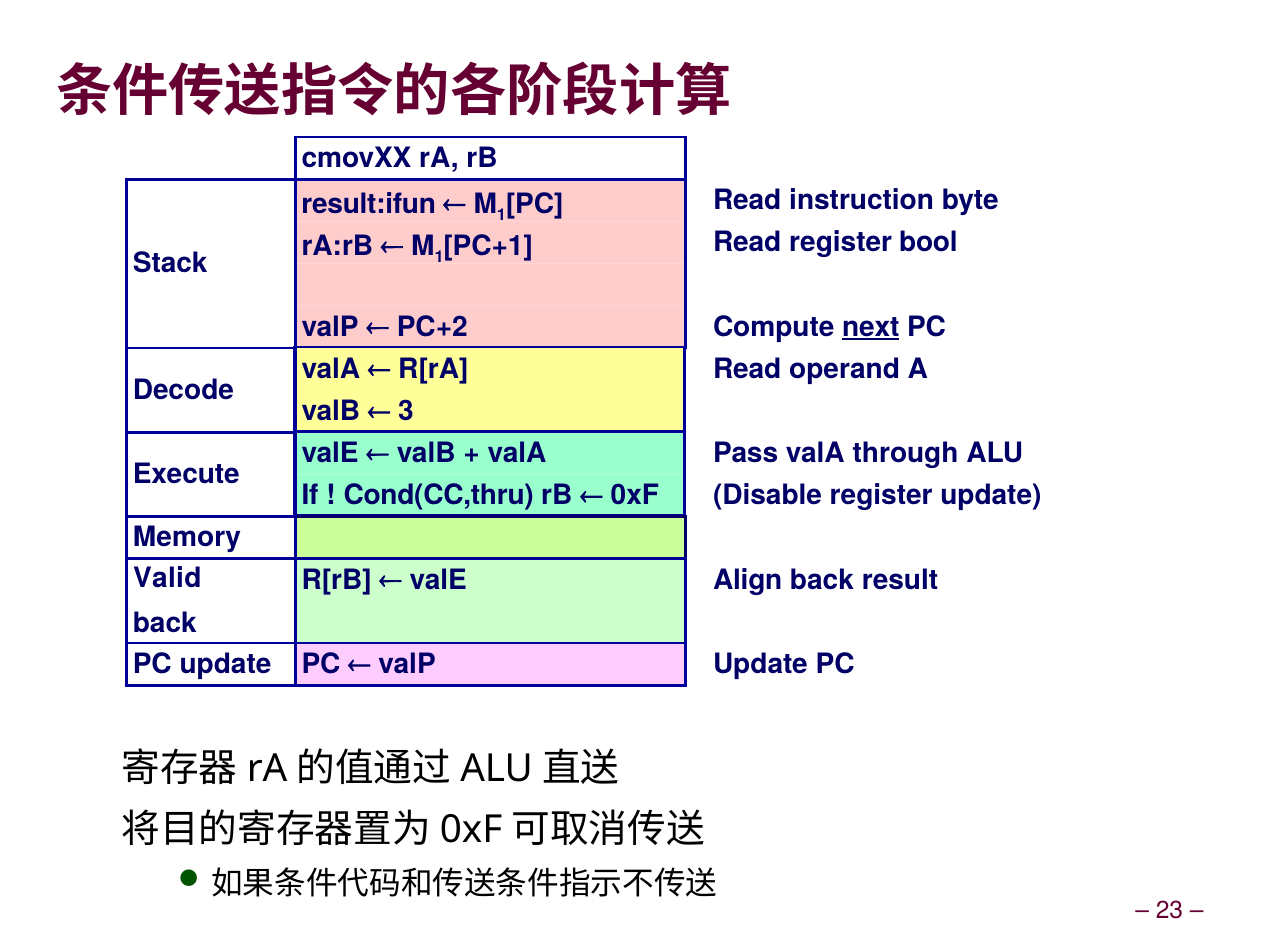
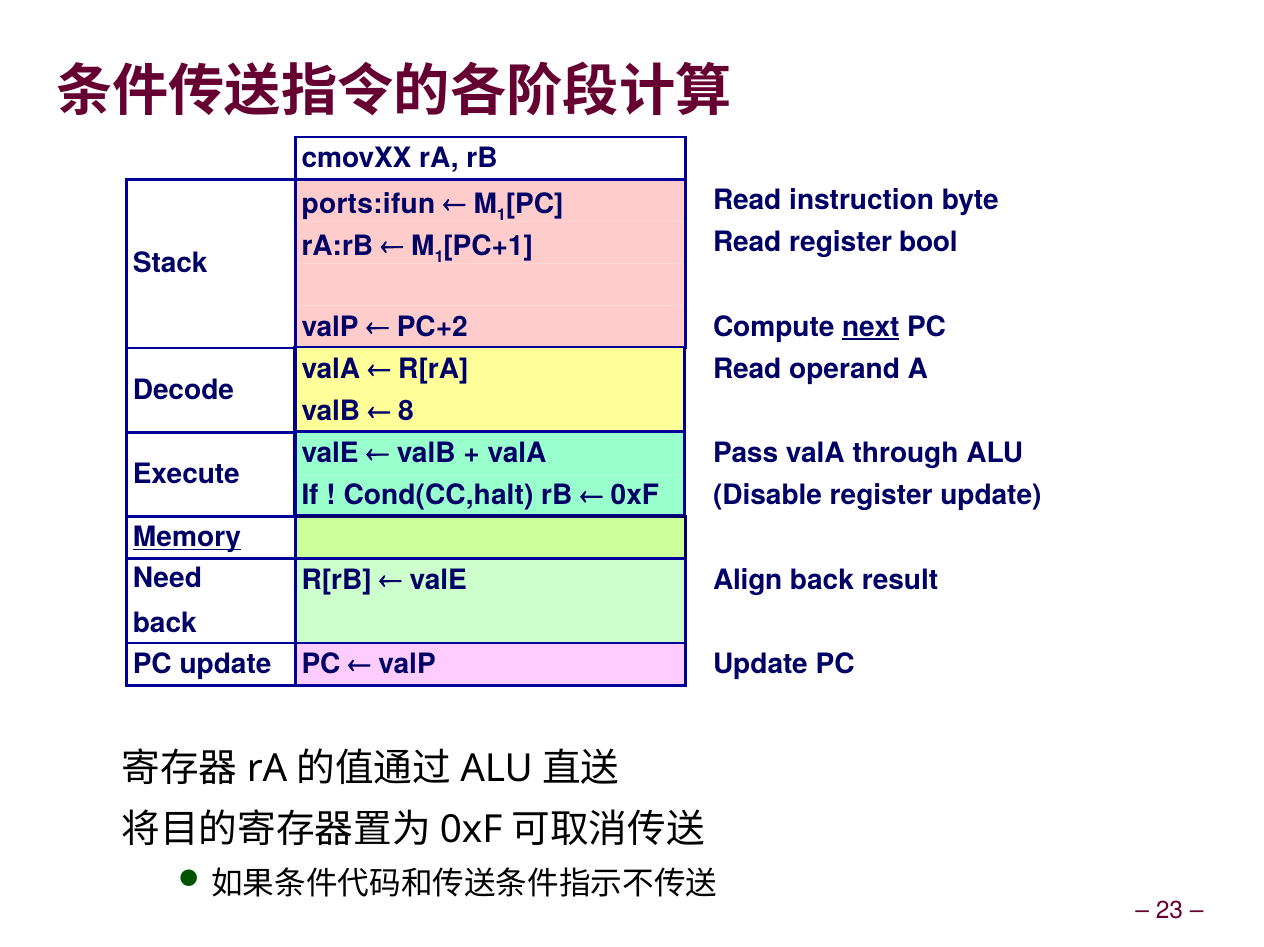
result:ifun: result:ifun -> ports:ifun (368, 204)
3: 3 -> 8 (406, 412)
Cond(CC,thru: Cond(CC,thru -> Cond(CC,halt (438, 496)
Memory underline: none -> present (187, 538)
Valid: Valid -> Need (167, 579)
